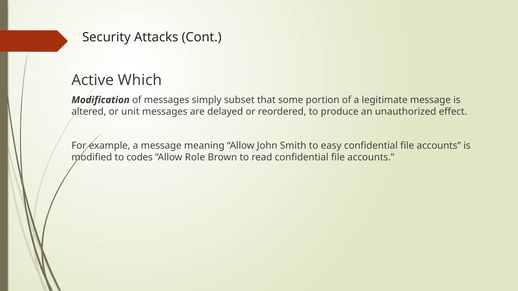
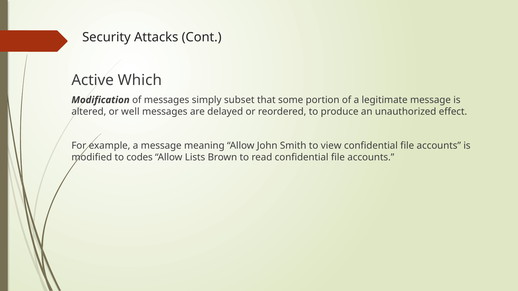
unit: unit -> well (130, 112)
easy: easy -> view (331, 146)
Role: Role -> Lists (195, 158)
